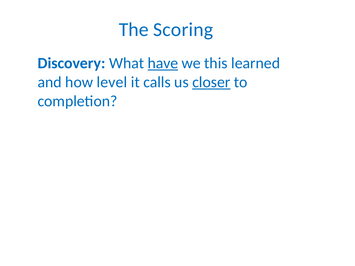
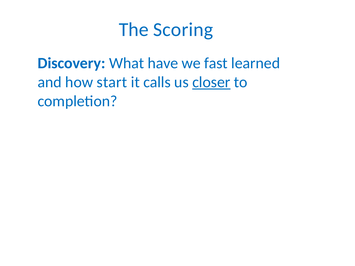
have underline: present -> none (163, 63)
this: this -> fast (216, 63)
level: level -> start (112, 82)
